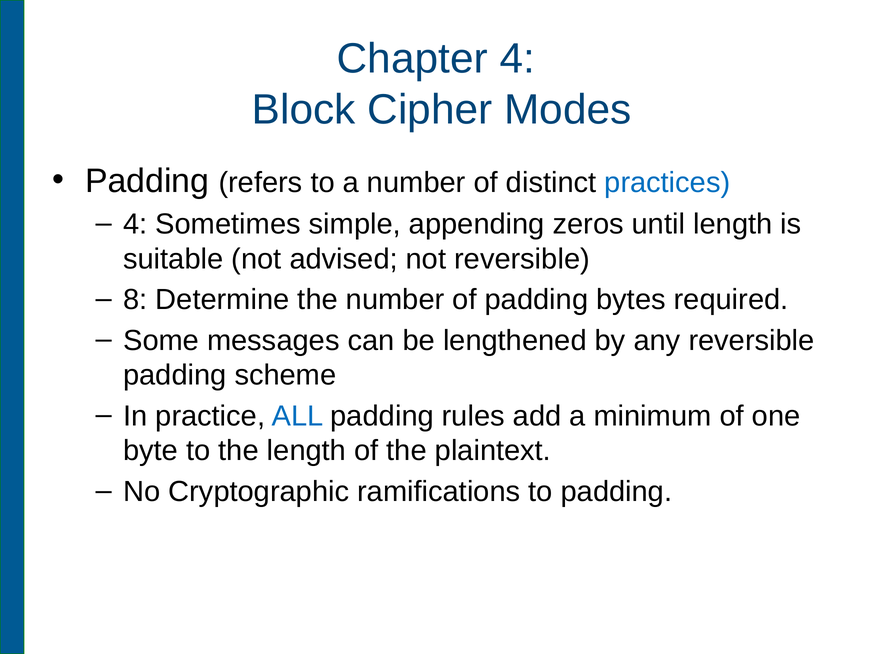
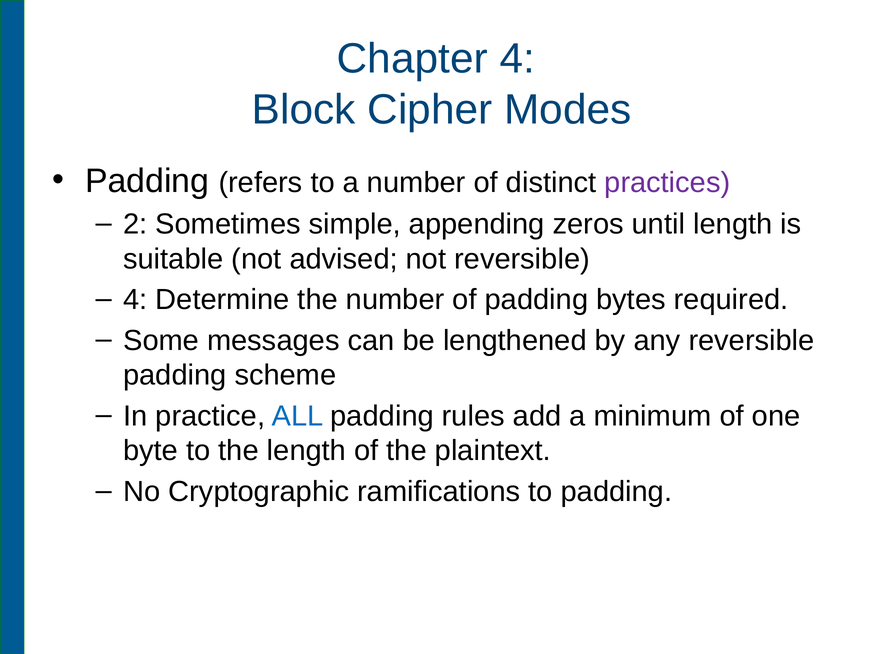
practices colour: blue -> purple (667, 183)
4: 4 -> 2 (135, 224)
8: 8 -> 4 (135, 300)
